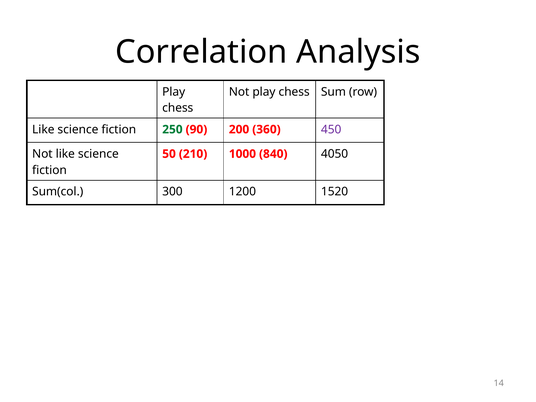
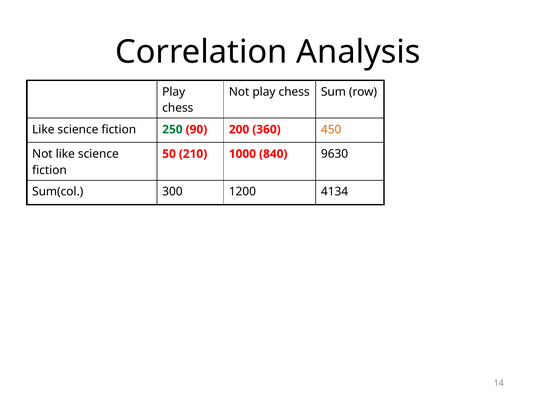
450 colour: purple -> orange (331, 129)
4050: 4050 -> 9630 (335, 154)
1520: 1520 -> 4134 (335, 192)
